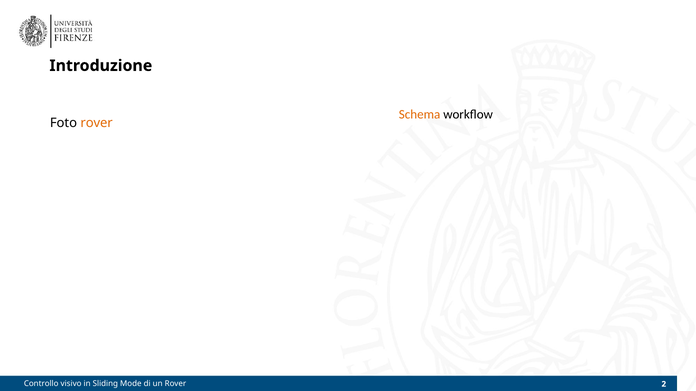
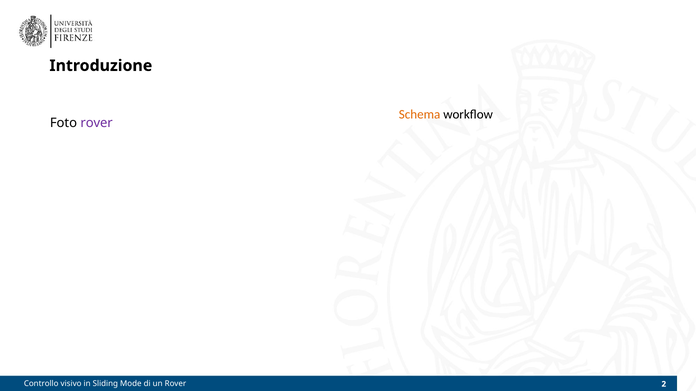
rover colour: orange -> purple (97, 123)
